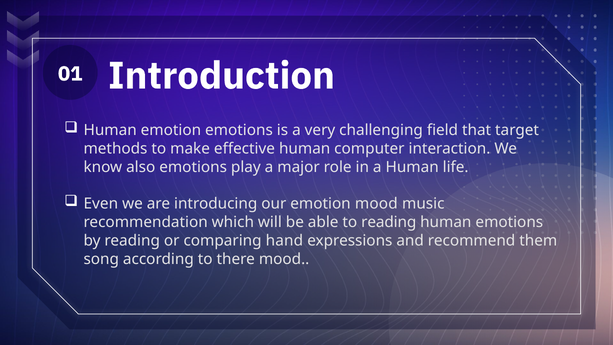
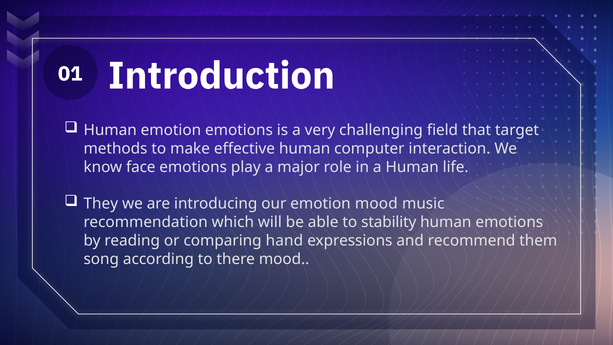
also: also -> face (141, 167)
Even: Even -> They (101, 204)
to reading: reading -> stability (389, 222)
